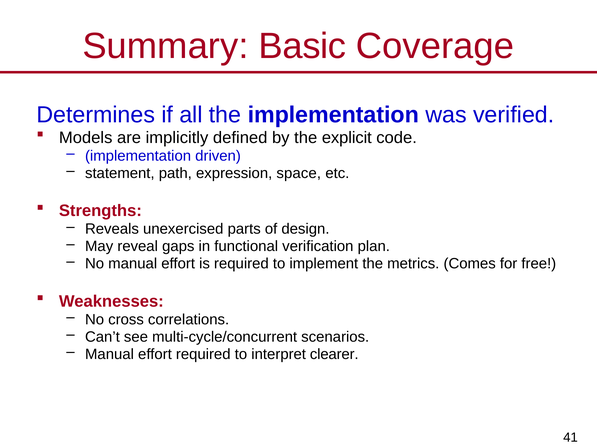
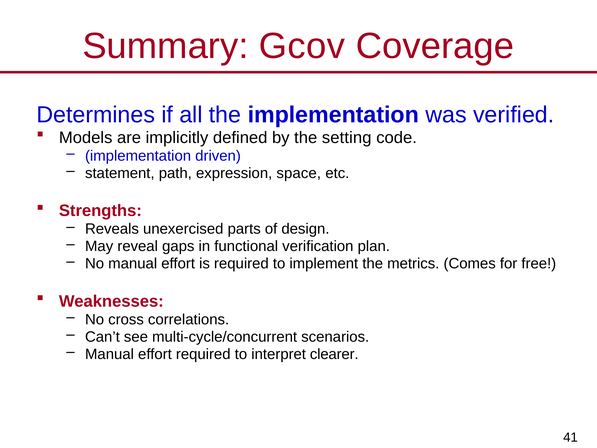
Basic: Basic -> Gcov (302, 46)
explicit: explicit -> setting (347, 138)
